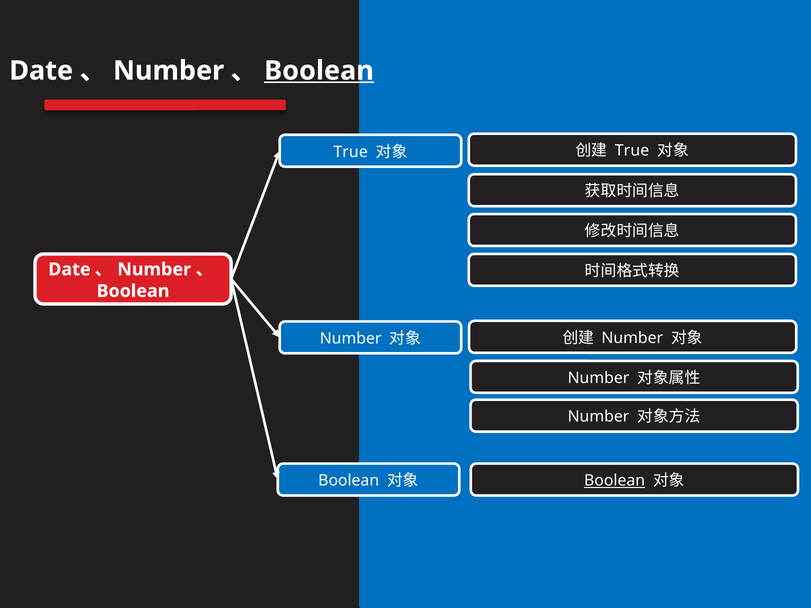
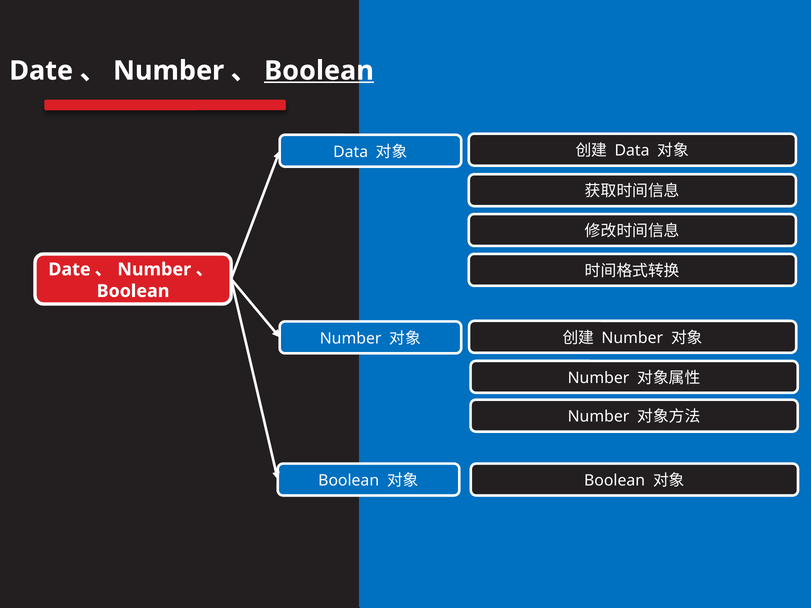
True: True -> Data (632, 151)
True: True -> Data (351, 152)
Boolean underline: present -> none (615, 481)
